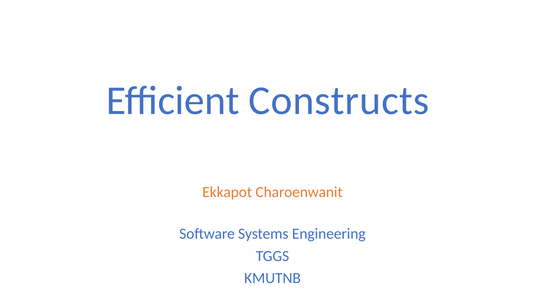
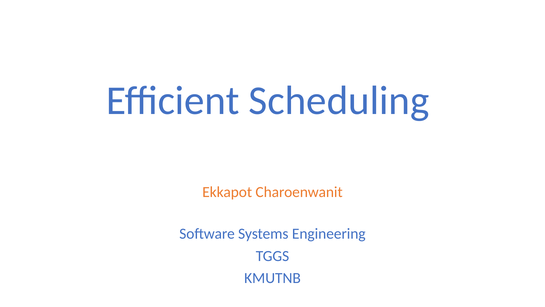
Constructs: Constructs -> Scheduling (339, 101)
